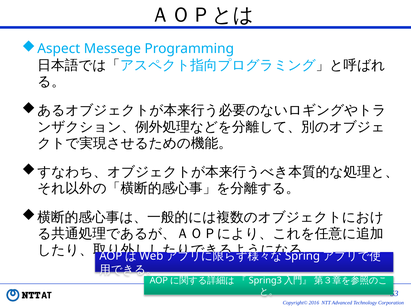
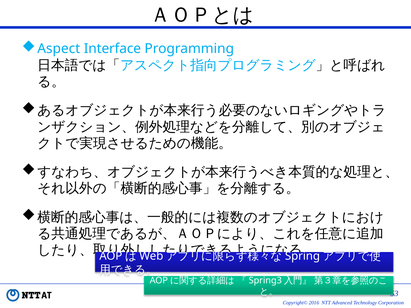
Messege: Messege -> Interface (112, 49)
